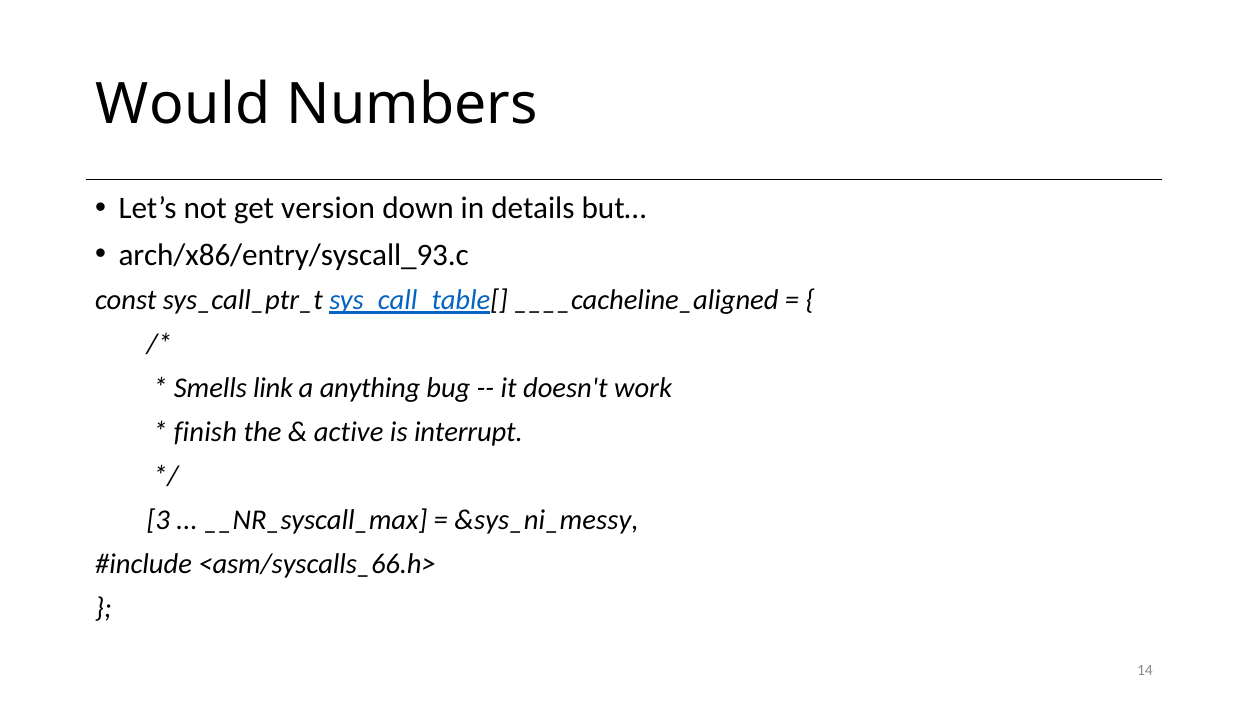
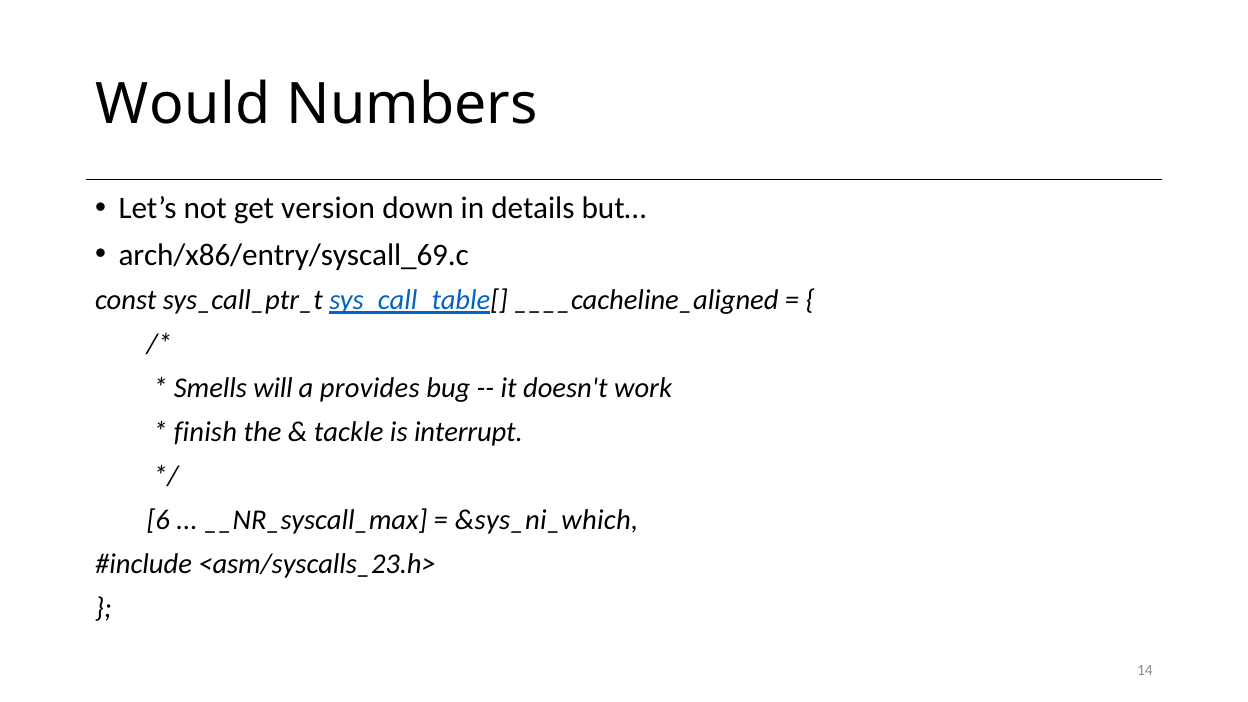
arch/x86/entry/syscall_93.c: arch/x86/entry/syscall_93.c -> arch/x86/entry/syscall_69.c (294, 255)
link: link -> will (273, 388)
anything: anything -> provides (370, 388)
active: active -> tackle (349, 432)
3: 3 -> 6 (158, 520)
&sys_ni_messy: &sys_ni_messy -> &sys_ni_which (546, 520)
<asm/syscalls_66.h>: <asm/syscalls_66.h> -> <asm/syscalls_23.h> (317, 564)
